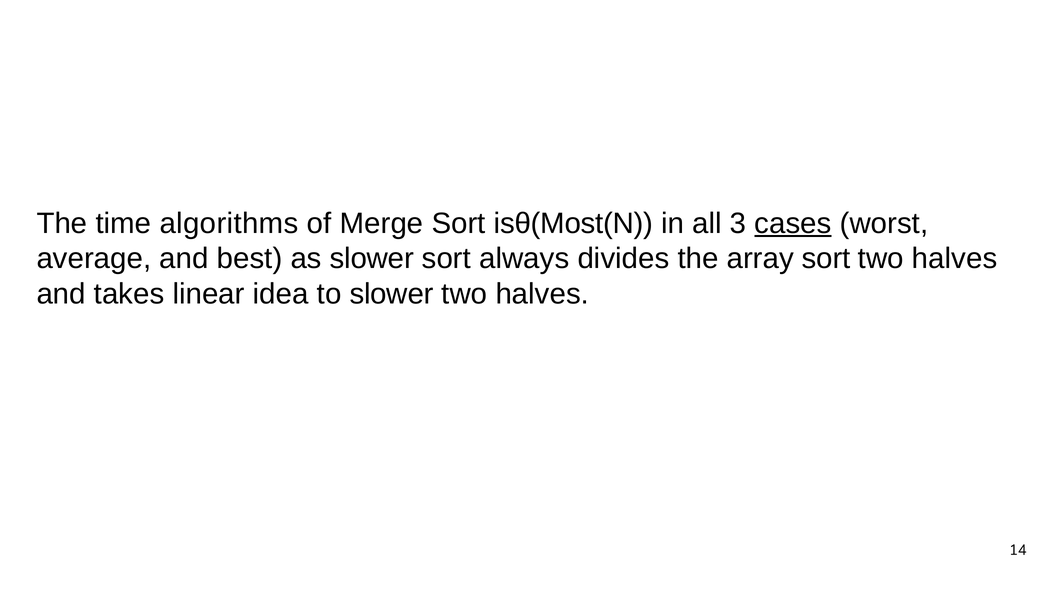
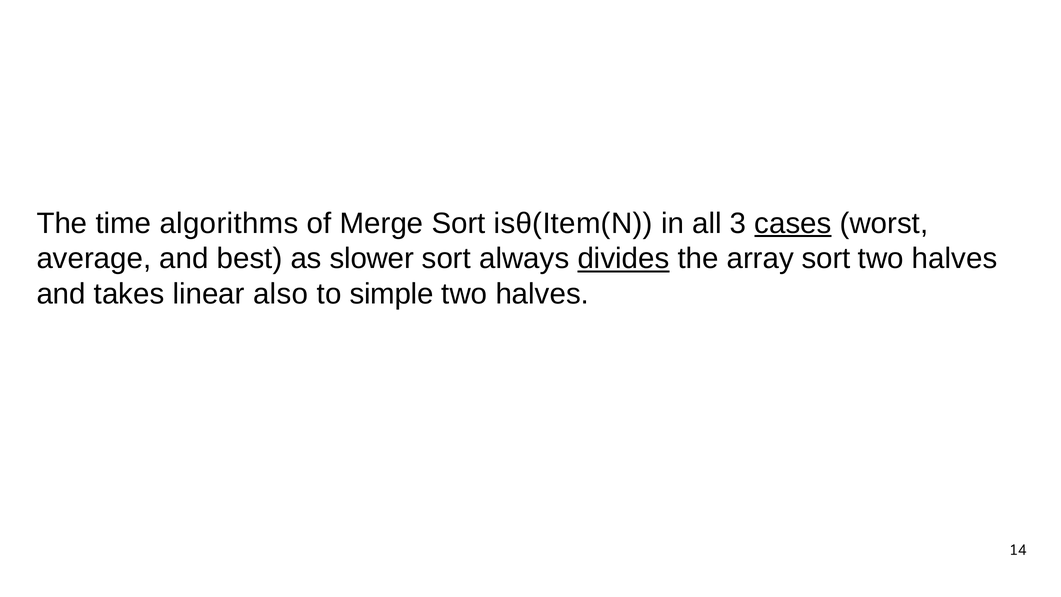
isθ(Most(N: isθ(Most(N -> isθ(Item(N (573, 223)
divides underline: none -> present (623, 259)
idea: idea -> also (281, 294)
to slower: slower -> simple (392, 294)
